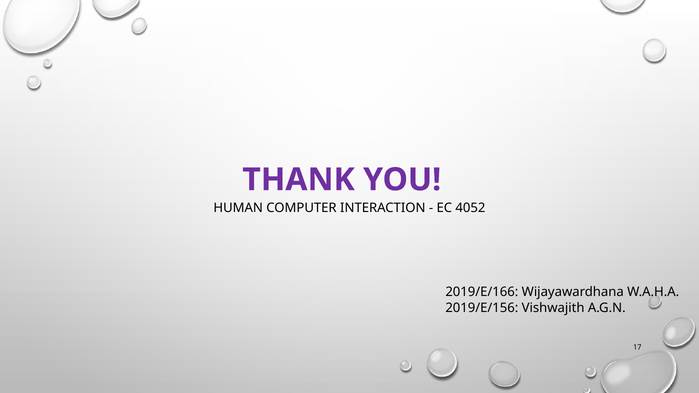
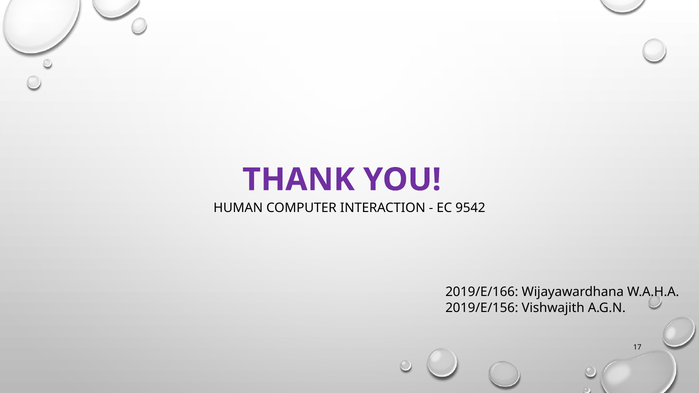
4052: 4052 -> 9542 (470, 208)
